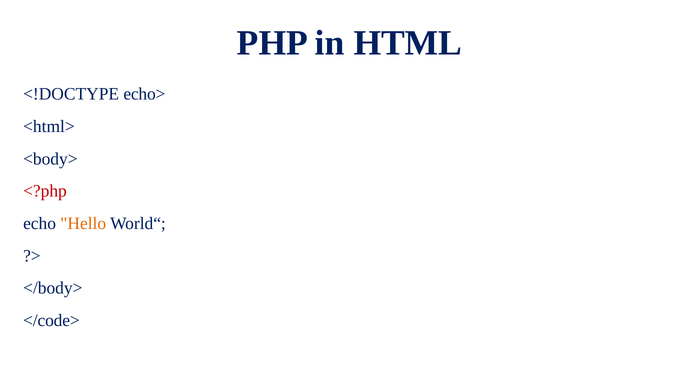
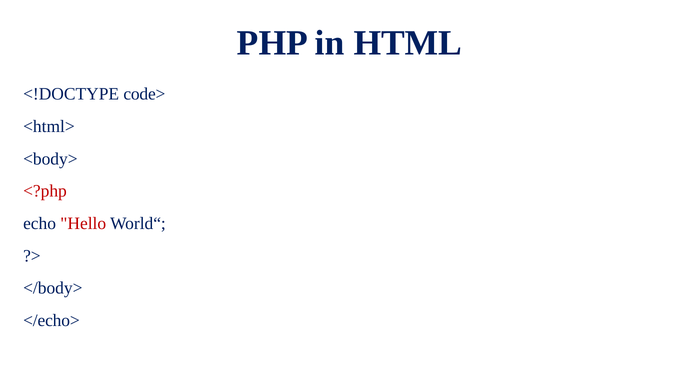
echo>: echo> -> code> (144, 94)
Hello colour: orange -> red (83, 224)
</code>: </code> -> </echo> (51, 321)
